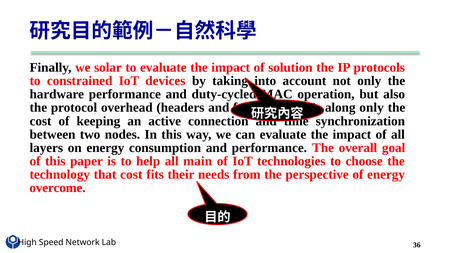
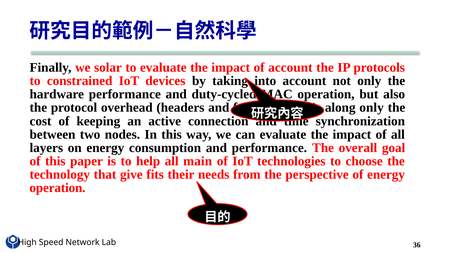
of solution: solution -> account (290, 68)
that cost: cost -> give (131, 175)
overcome: overcome -> operation (57, 188)
